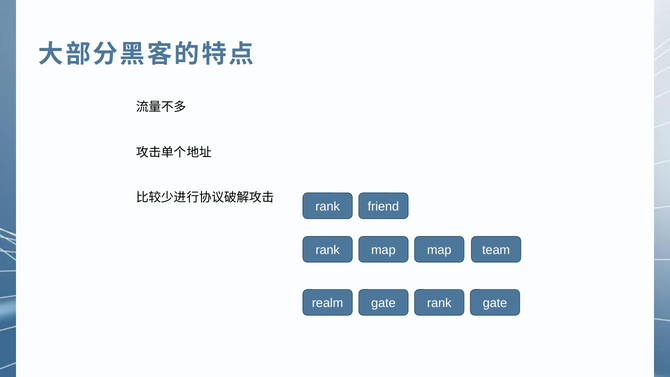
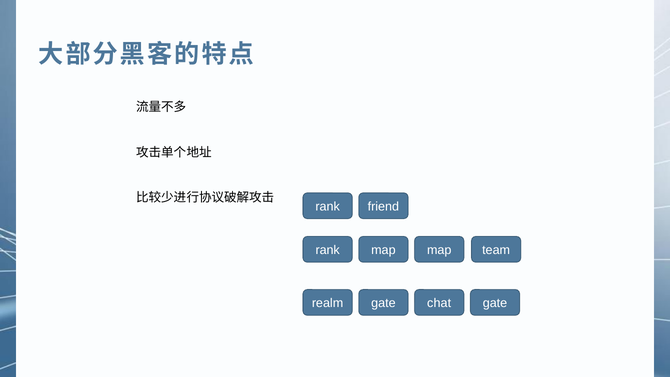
realm gate rank: rank -> chat (439, 303)
